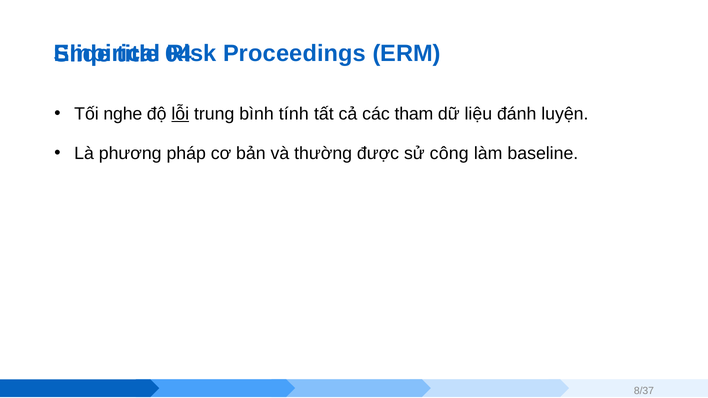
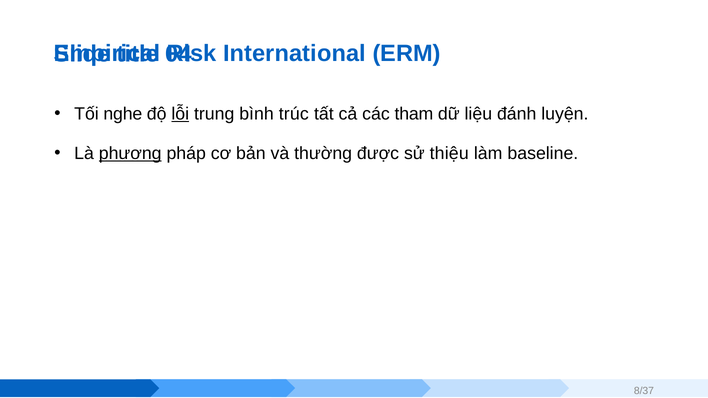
Proceedings: Proceedings -> International (294, 53)
tính: tính -> trúc (294, 114)
phương underline: none -> present (130, 153)
công: công -> thiệu (449, 153)
